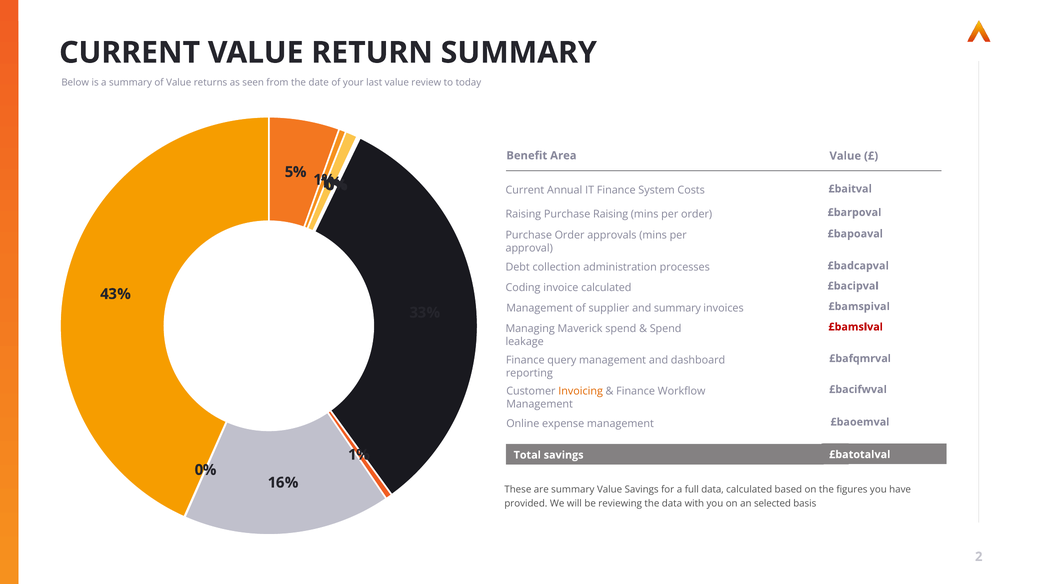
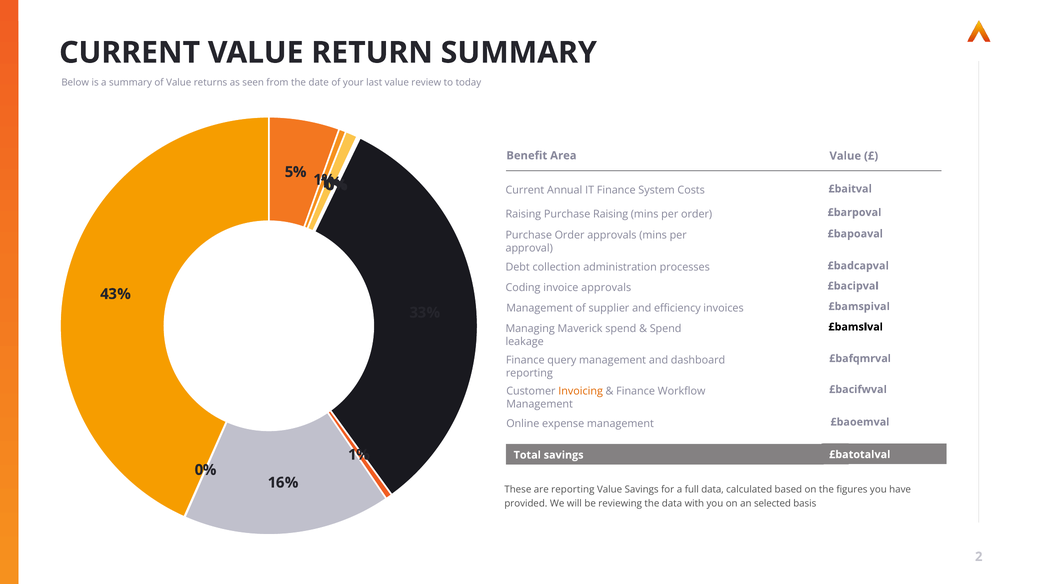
invoice calculated: calculated -> approvals (606, 288)
and summary: summary -> efficiency (677, 308)
£bamslval colour: red -> black (856, 327)
are summary: summary -> reporting (573, 489)
